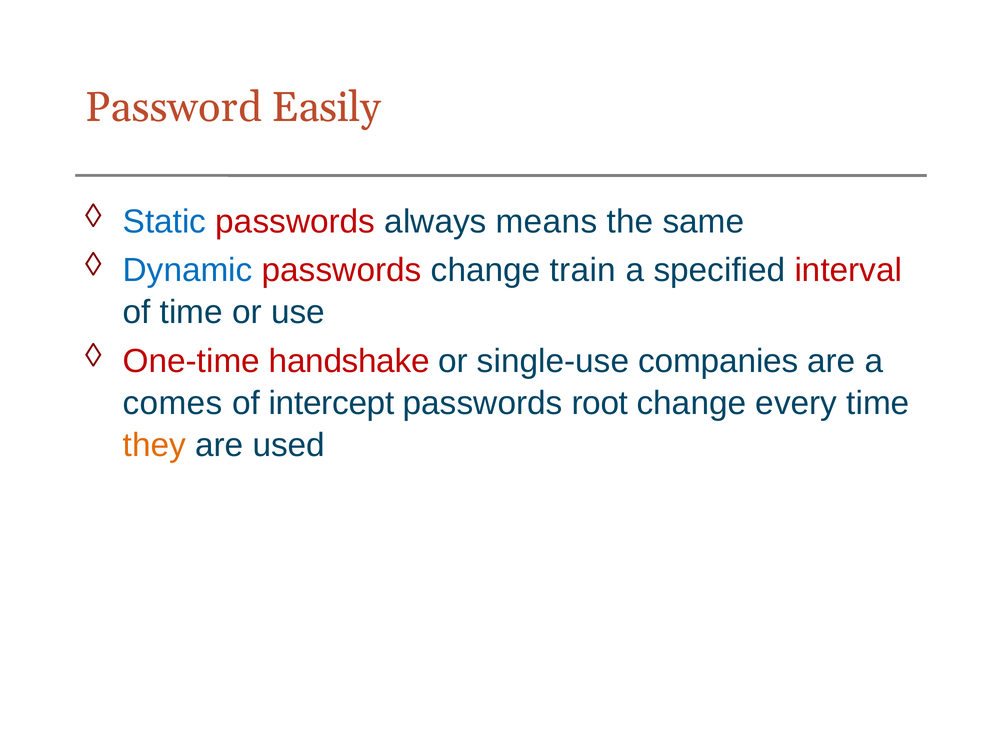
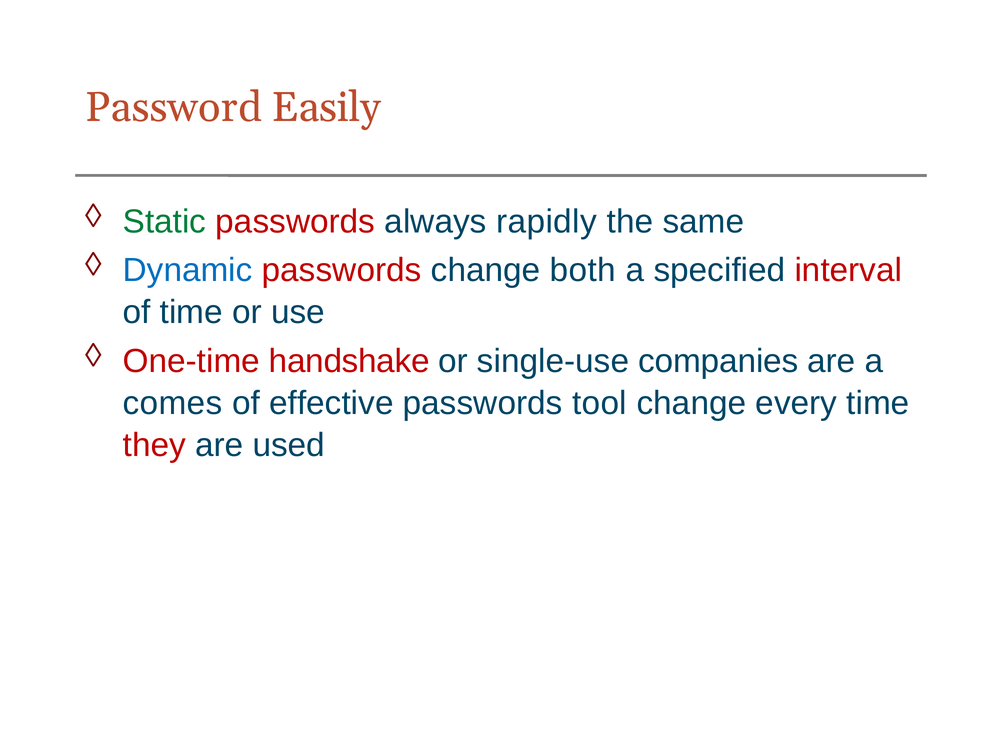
Static colour: blue -> green (164, 221)
means: means -> rapidly (547, 221)
train: train -> both (583, 270)
intercept: intercept -> effective (331, 403)
root: root -> tool (599, 403)
they colour: orange -> red (154, 445)
